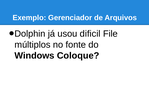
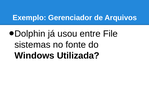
dificil: dificil -> entre (90, 34)
múltiplos: múltiplos -> sistemas (32, 45)
Coloque: Coloque -> Utilizada (78, 56)
